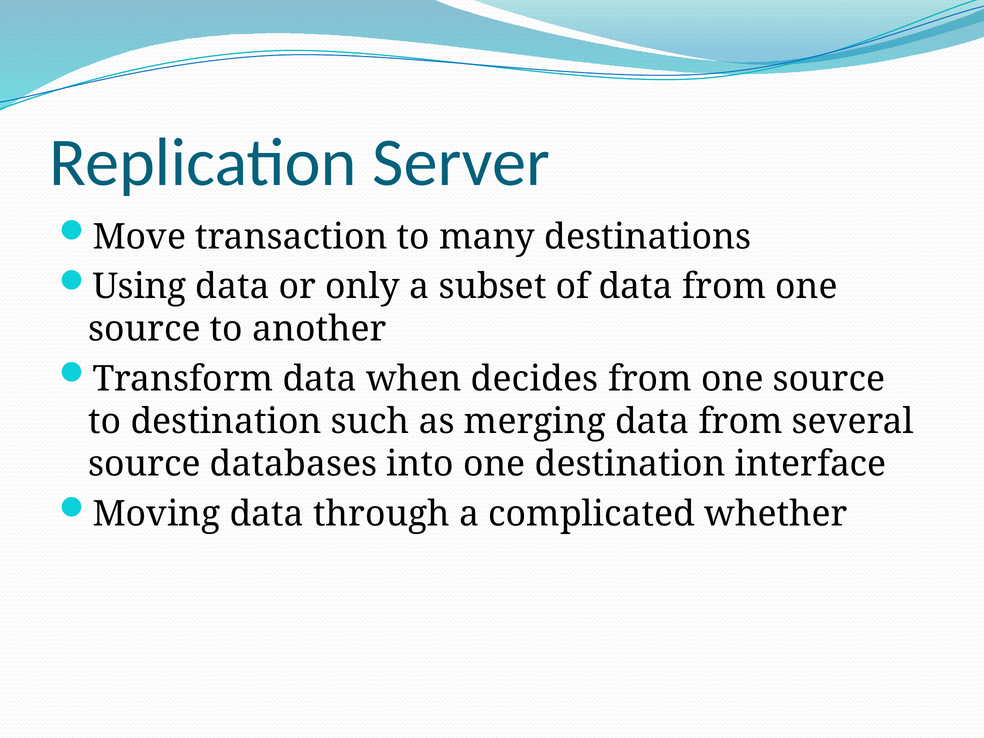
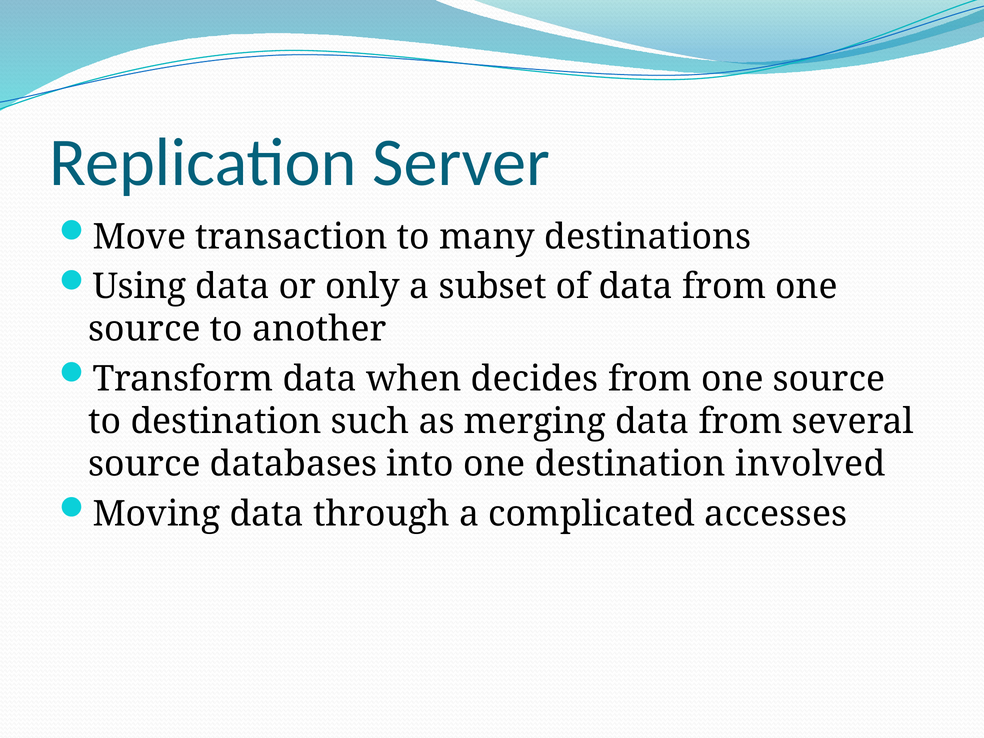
interface: interface -> involved (810, 464)
whether: whether -> accesses (776, 514)
